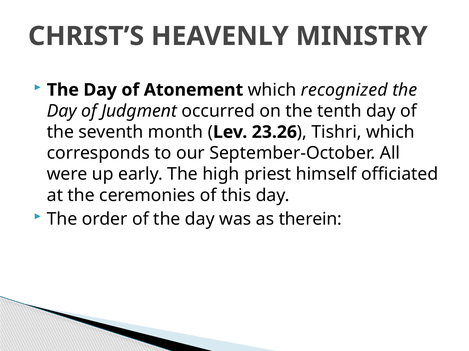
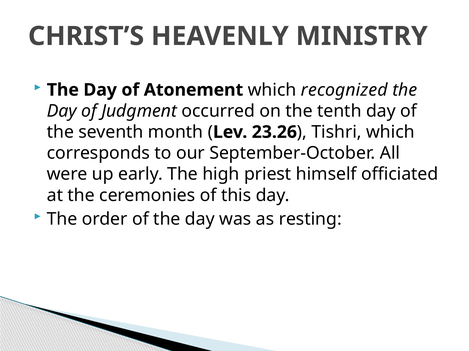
therein: therein -> resting (310, 219)
